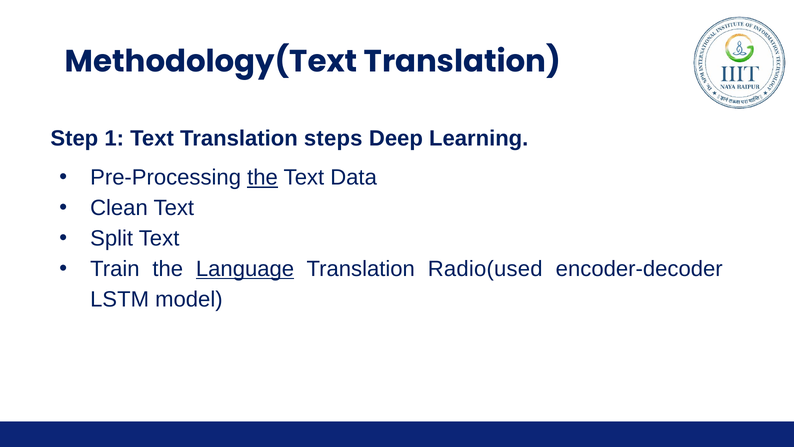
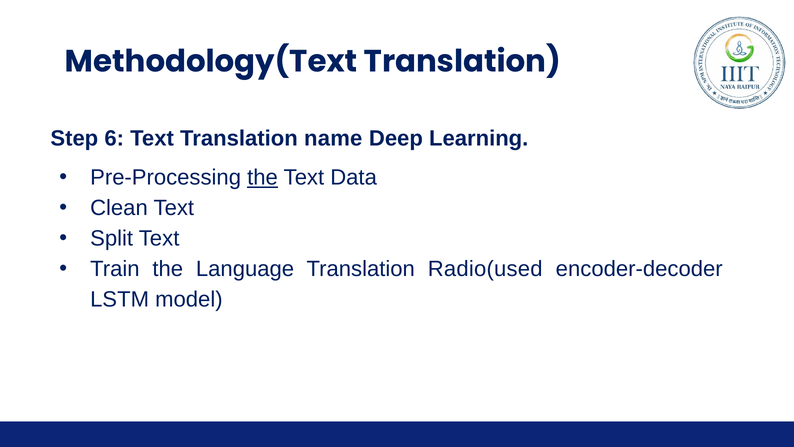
1: 1 -> 6 (114, 138)
steps: steps -> name (333, 138)
Language underline: present -> none (245, 269)
